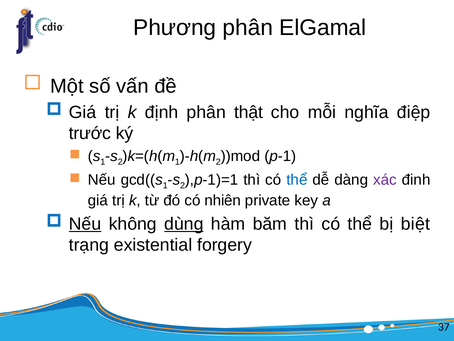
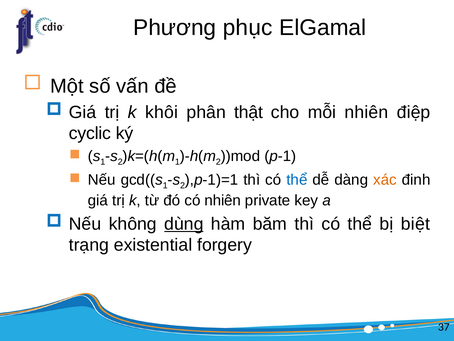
Phương phân: phân -> phục (248, 28)
định: định -> khôi (162, 112)
mỗi nghĩa: nghĩa -> nhiên (366, 112)
trước: trước -> cyclic (90, 133)
xác colour: purple -> orange (385, 179)
Nếu underline: present -> none (85, 224)
